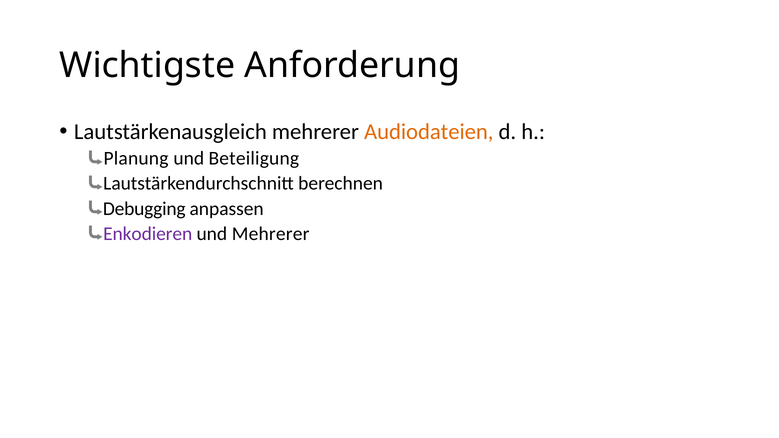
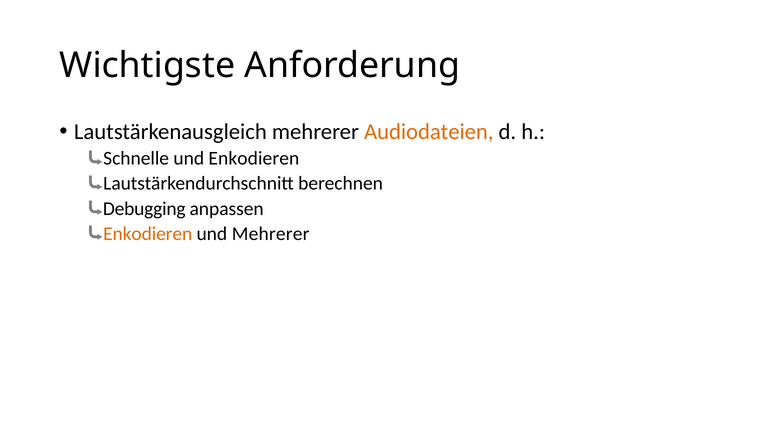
Planung: Planung -> Schnelle (136, 159)
und Beteiligung: Beteiligung -> Enkodieren (254, 159)
Enkodieren colour: purple -> orange (148, 234)
